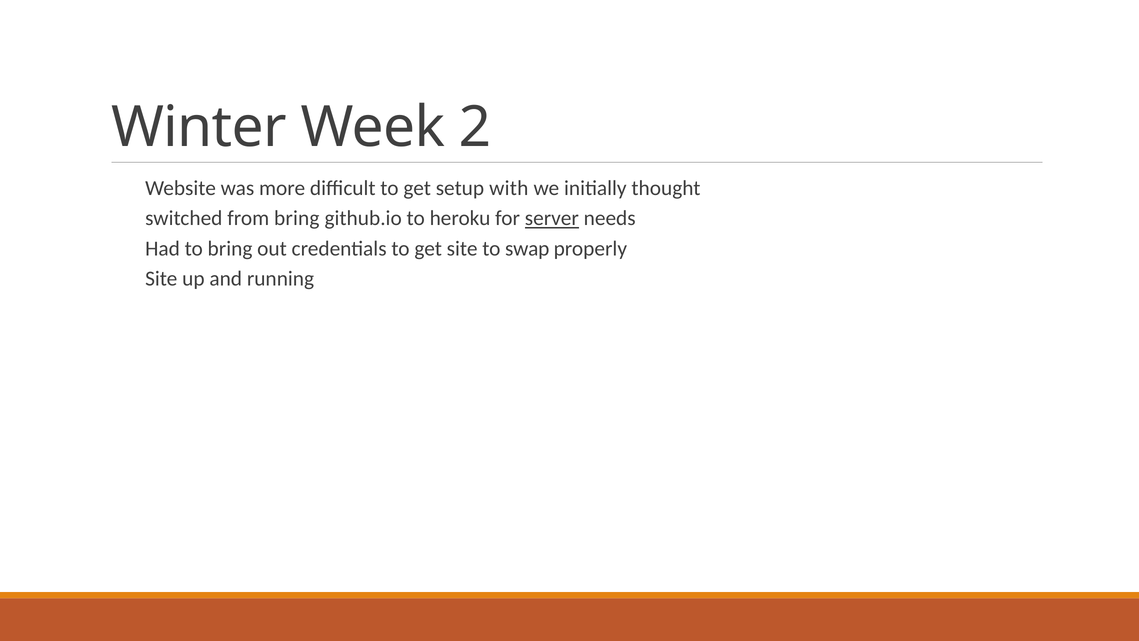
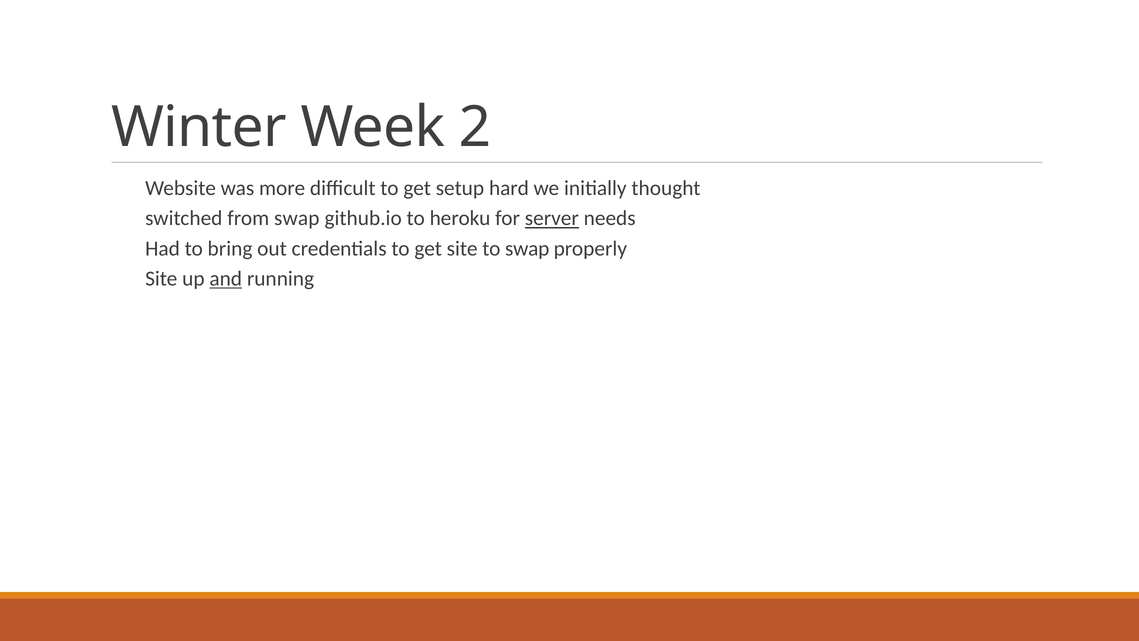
with: with -> hard (509, 188)
from bring: bring -> swap (297, 218)
and underline: none -> present (226, 279)
